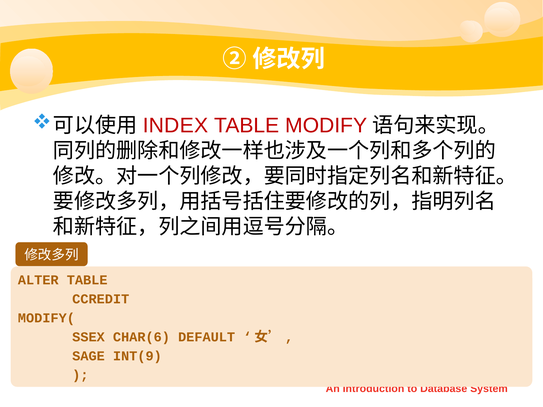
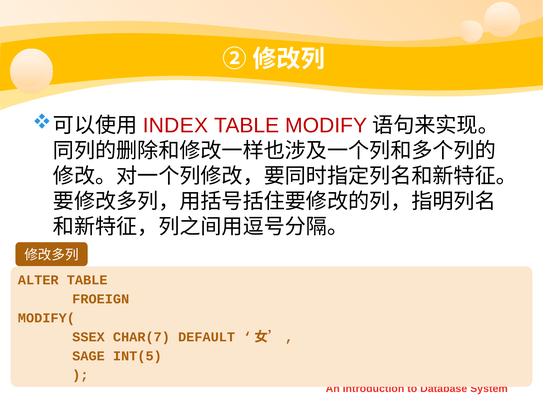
CCREDIT: CCREDIT -> FROEIGN (101, 299)
CHAR(6: CHAR(6 -> CHAR(7 (141, 337)
INT(9: INT(9 -> INT(5 (137, 356)
